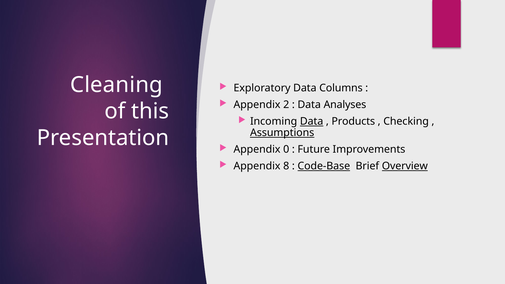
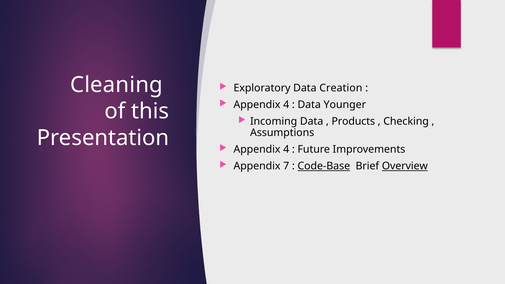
Columns: Columns -> Creation (341, 88)
2: 2 -> 4 (286, 105)
Analyses: Analyses -> Younger (345, 105)
Data underline: present -> none (312, 121)
Assumptions underline: present -> none (282, 133)
0: 0 -> 4 (286, 149)
8: 8 -> 7 (286, 166)
